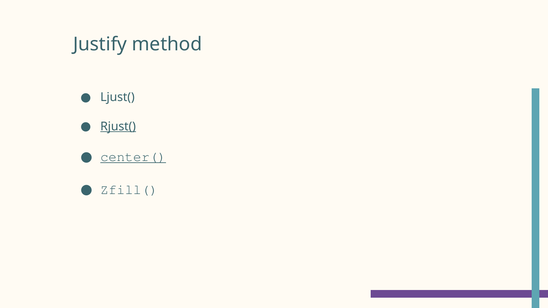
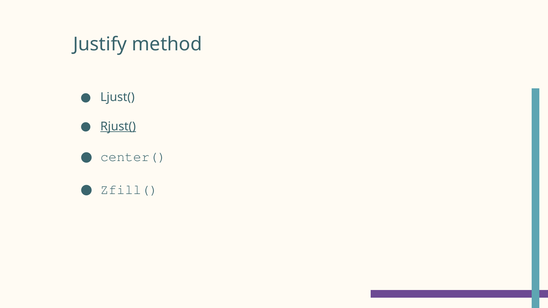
center( underline: present -> none (133, 157)
